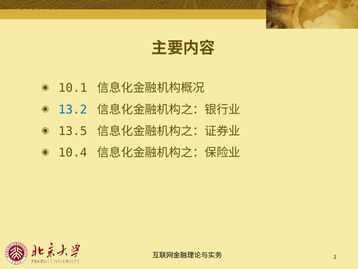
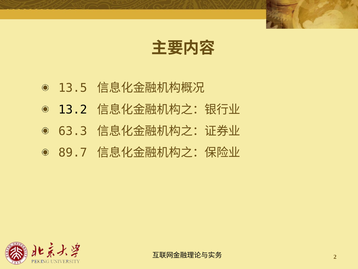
10.1: 10.1 -> 13.5 (73, 88)
13.2 colour: blue -> black (73, 109)
13.5: 13.5 -> 63.3 (73, 131)
10.4: 10.4 -> 89.7 (73, 152)
